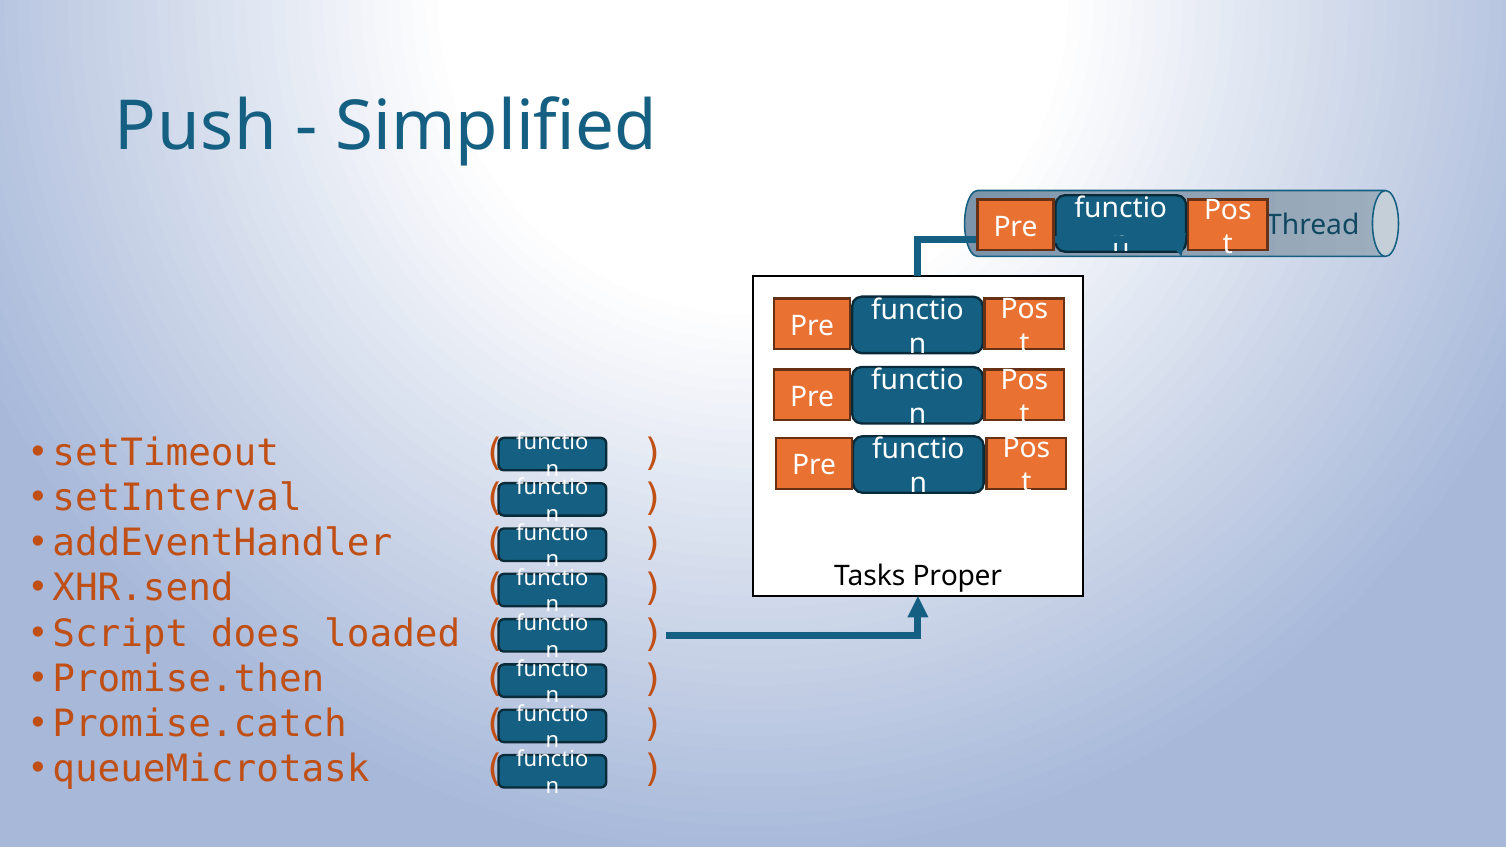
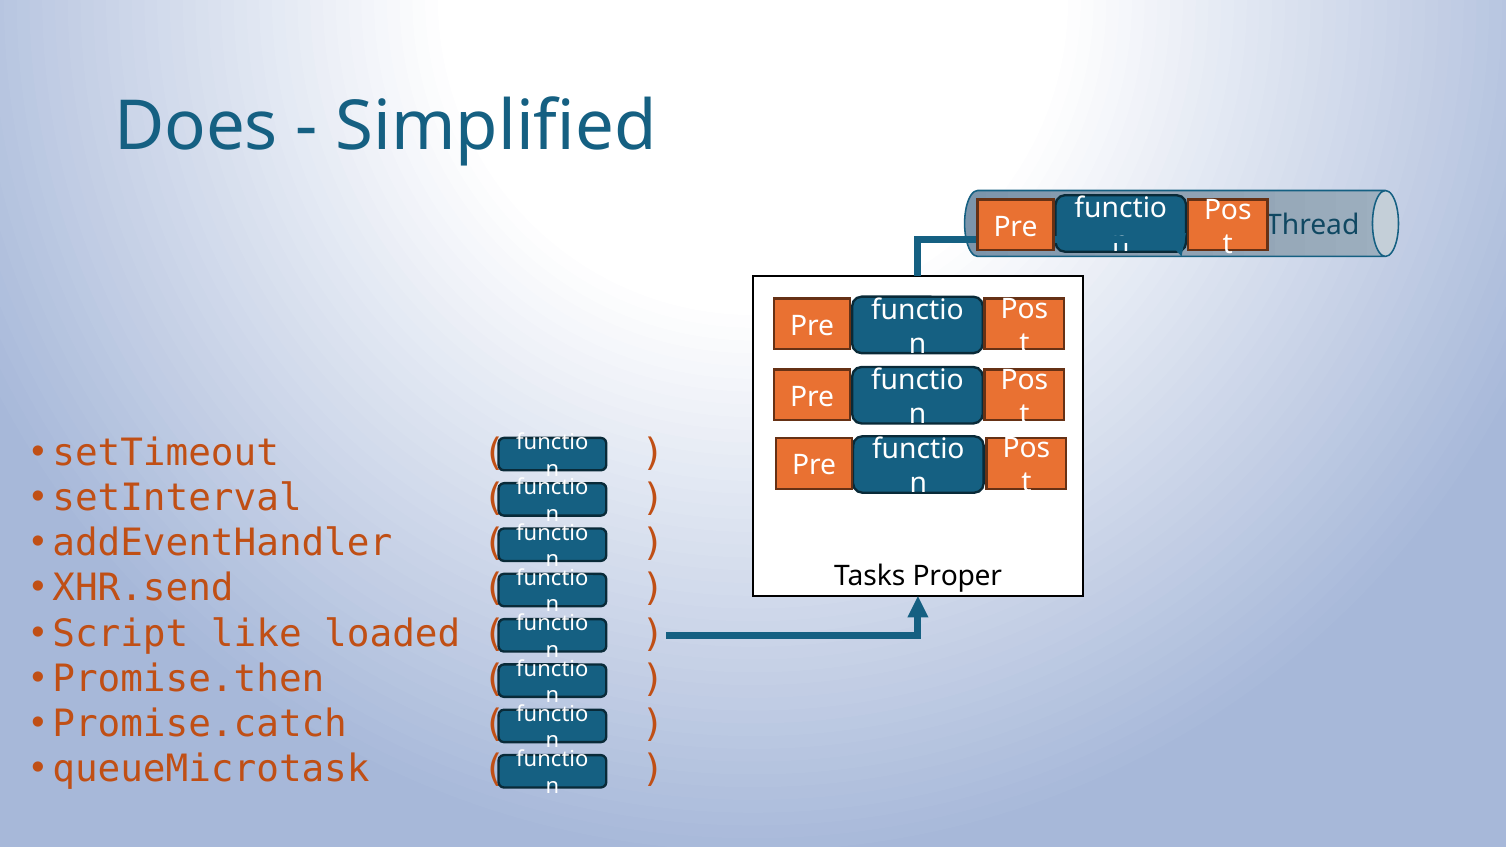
Push: Push -> Does (196, 127)
does: does -> like (256, 634)
